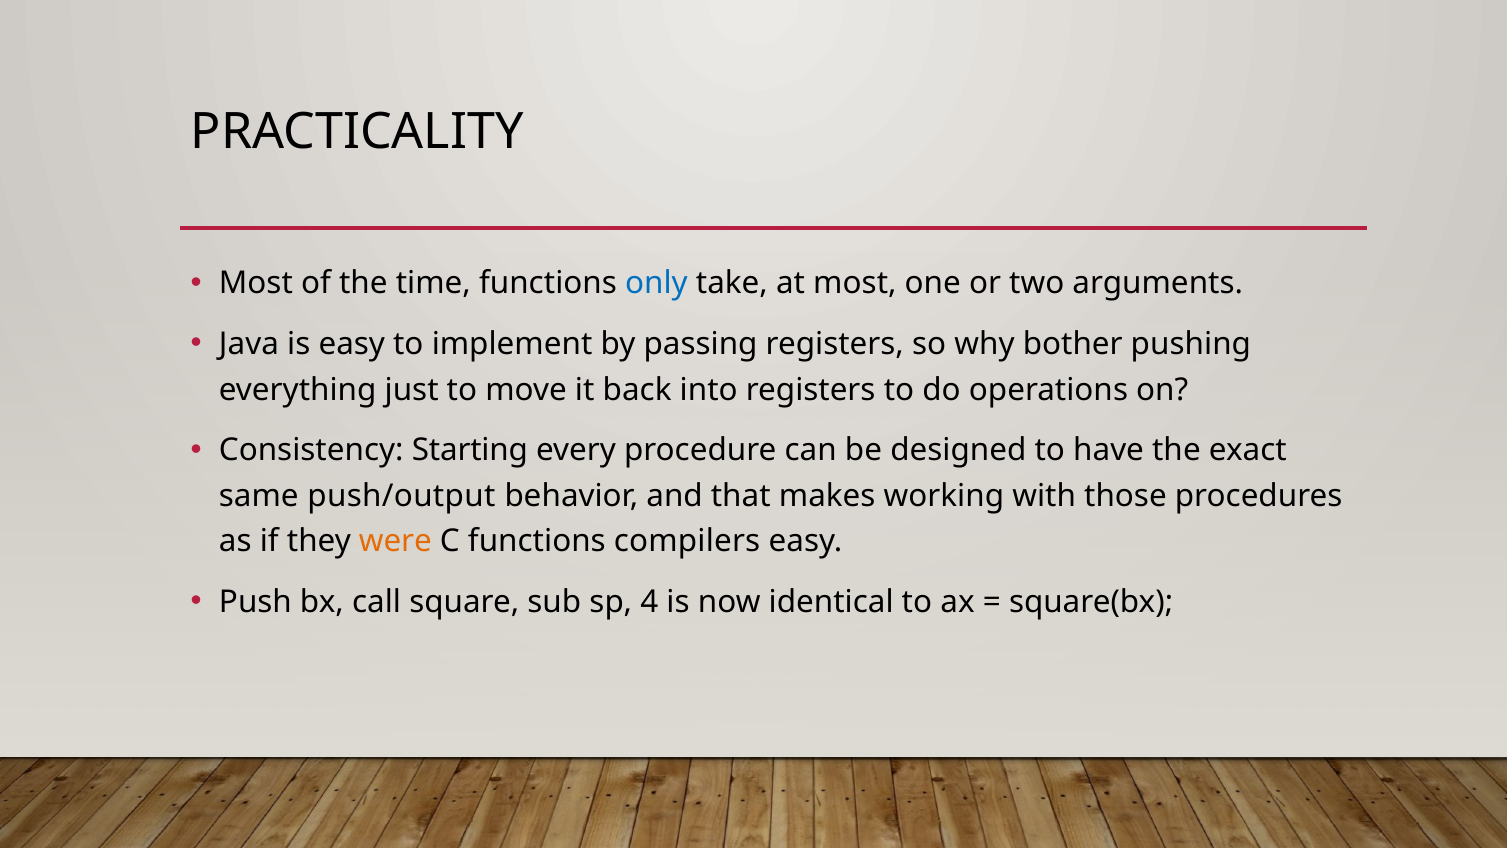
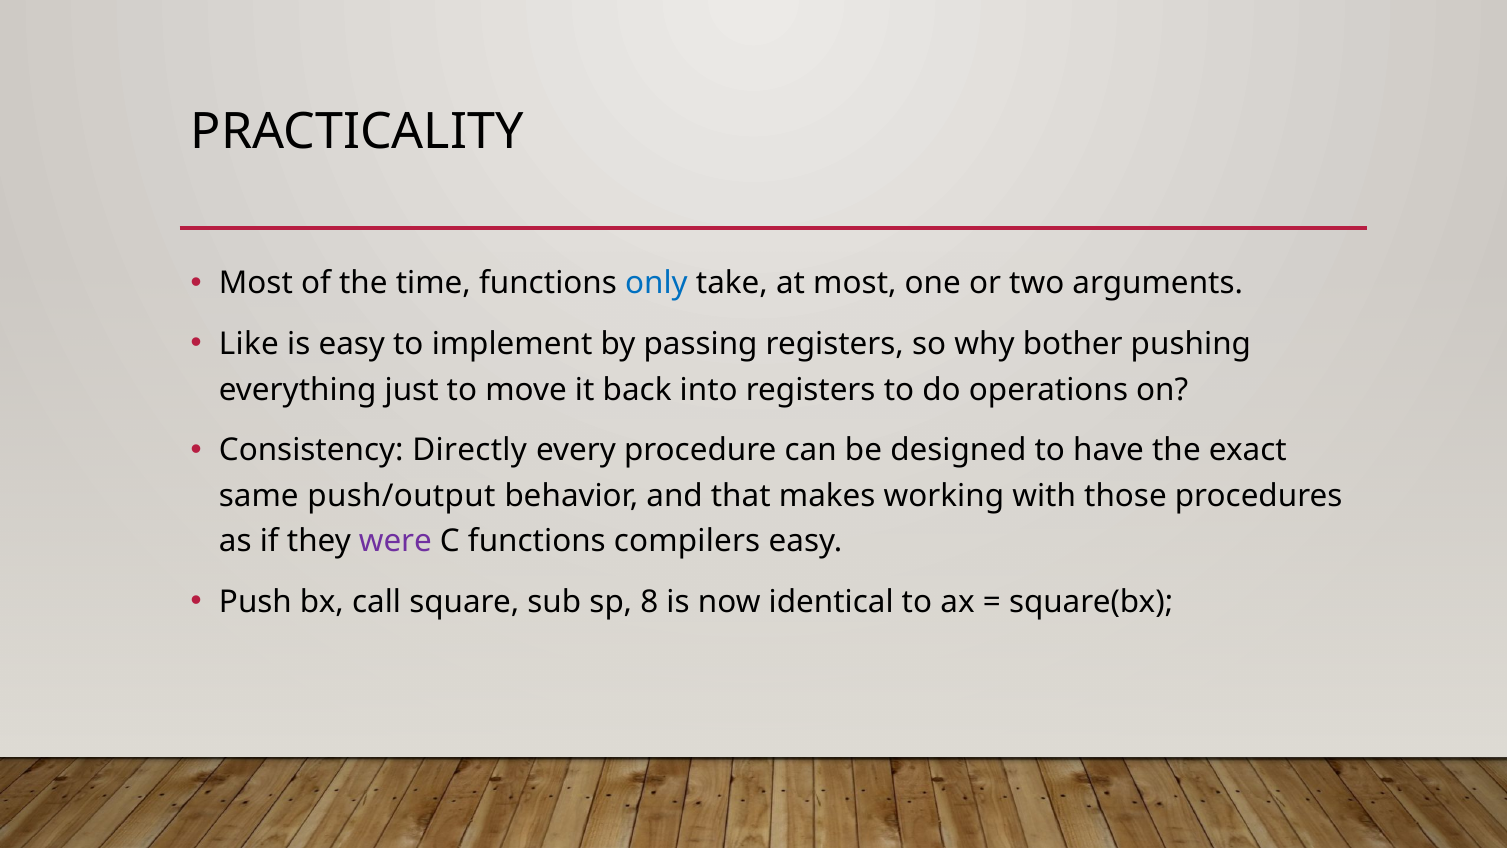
Java: Java -> Like (249, 344)
Starting: Starting -> Directly (470, 450)
were colour: orange -> purple (395, 541)
4: 4 -> 8 (649, 602)
